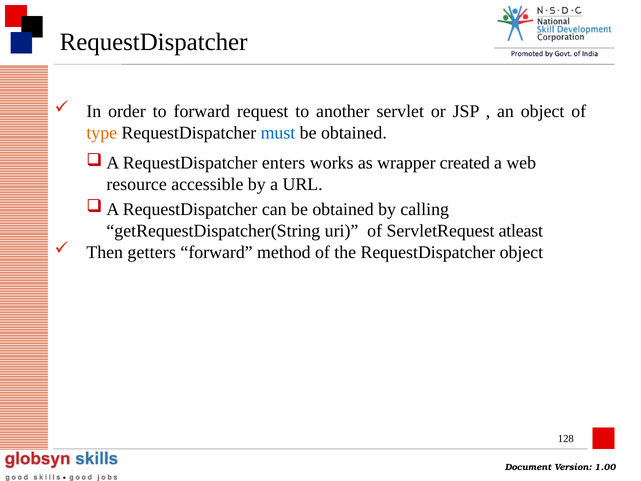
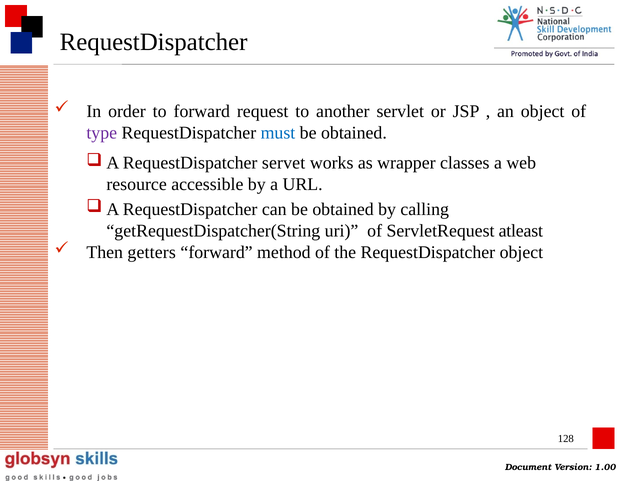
type colour: orange -> purple (102, 133)
enters: enters -> servet (284, 163)
created: created -> classes (465, 163)
